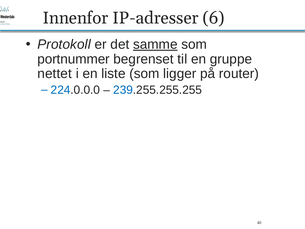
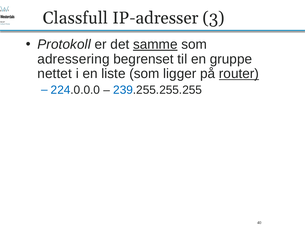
Innenfor: Innenfor -> Classfull (75, 18)
6: 6 -> 3 (214, 18)
portnummer: portnummer -> adressering (73, 59)
router underline: none -> present (239, 74)
